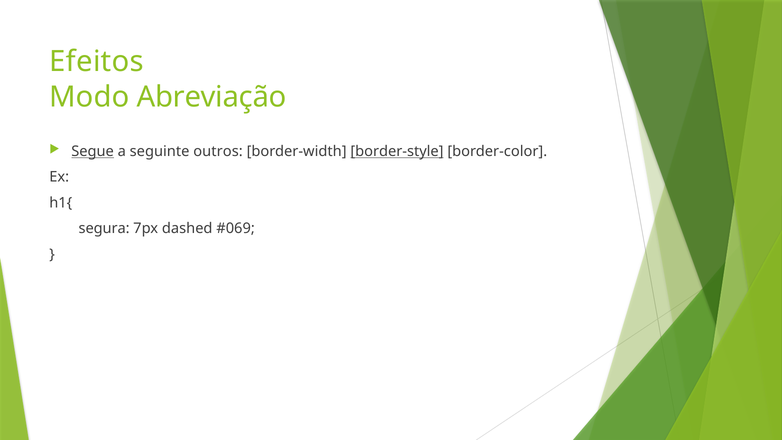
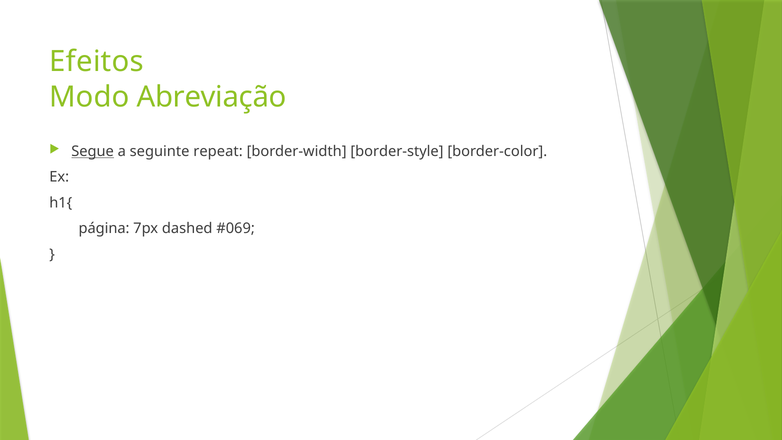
outros: outros -> repeat (218, 151)
border-style underline: present -> none (397, 151)
segura: segura -> página (104, 229)
